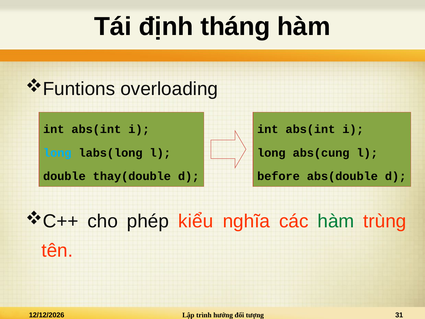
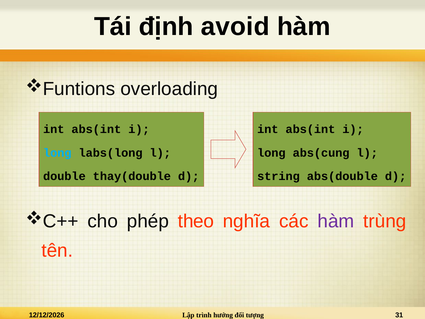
tháng: tháng -> avoid (235, 27)
before: before -> string (278, 176)
kiểu: kiểu -> theo (196, 221)
hàm colour: green -> purple (336, 221)
